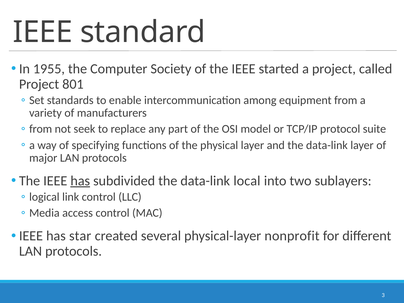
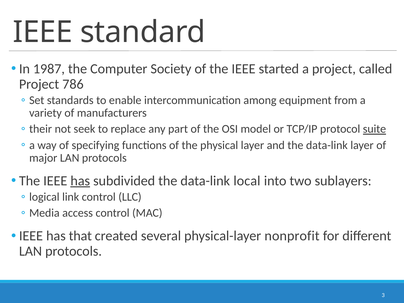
1955: 1955 -> 1987 (49, 69)
801: 801 -> 786 (73, 84)
from: from -> their (41, 129)
suite underline: none -> present (374, 129)
star: star -> that (80, 236)
